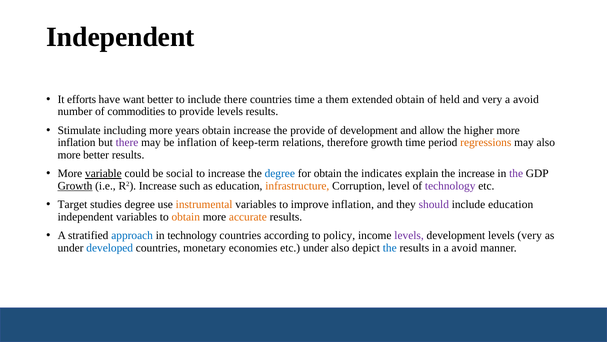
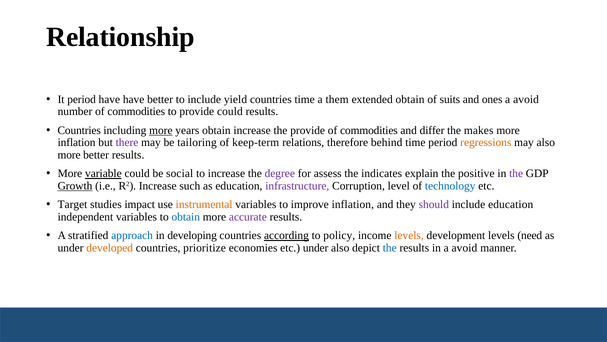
Independent: Independent -> Relationship (120, 37)
It efforts: efforts -> period (82, 99)
have want: want -> have (134, 99)
include there: there -> yield (235, 99)
held: held -> suits (450, 99)
and very: very -> ones (492, 99)
provide levels: levels -> could (230, 112)
Stimulate: Stimulate -> Countries (79, 130)
more underline: none -> present (161, 130)
development: development -> commodities (369, 130)
allow: allow -> differ (432, 130)
higher: higher -> makes (479, 130)
be inflation: inflation -> tailoring (197, 142)
therefore growth: growth -> behind (387, 142)
degree colour: blue -> purple (280, 173)
for obtain: obtain -> assess (328, 173)
the increase: increase -> positive (476, 173)
infrastructure colour: orange -> purple (297, 186)
technology colour: purple -> blue (450, 186)
studies degree: degree -> impact (140, 204)
obtain colour: orange -> blue (186, 217)
accurate colour: orange -> purple (248, 217)
in technology: technology -> developing (192, 235)
according underline: none -> present (286, 235)
levels colour: purple -> orange (409, 235)
levels very: very -> need (530, 235)
developed colour: blue -> orange (110, 248)
monetary: monetary -> prioritize (205, 248)
